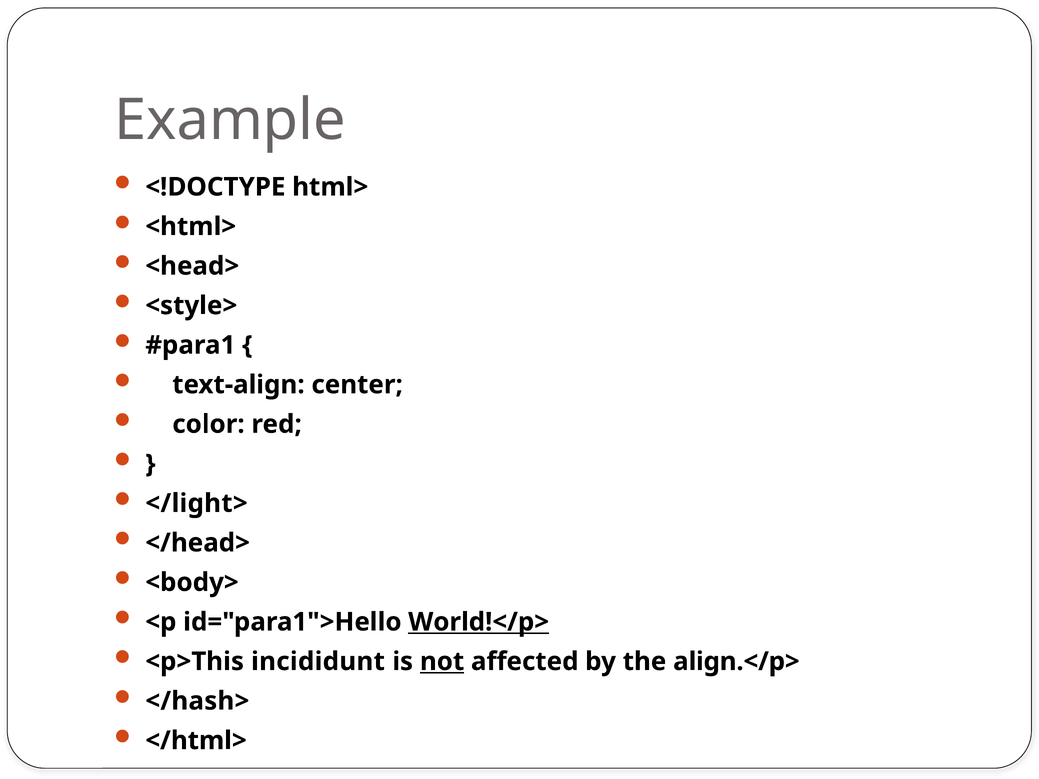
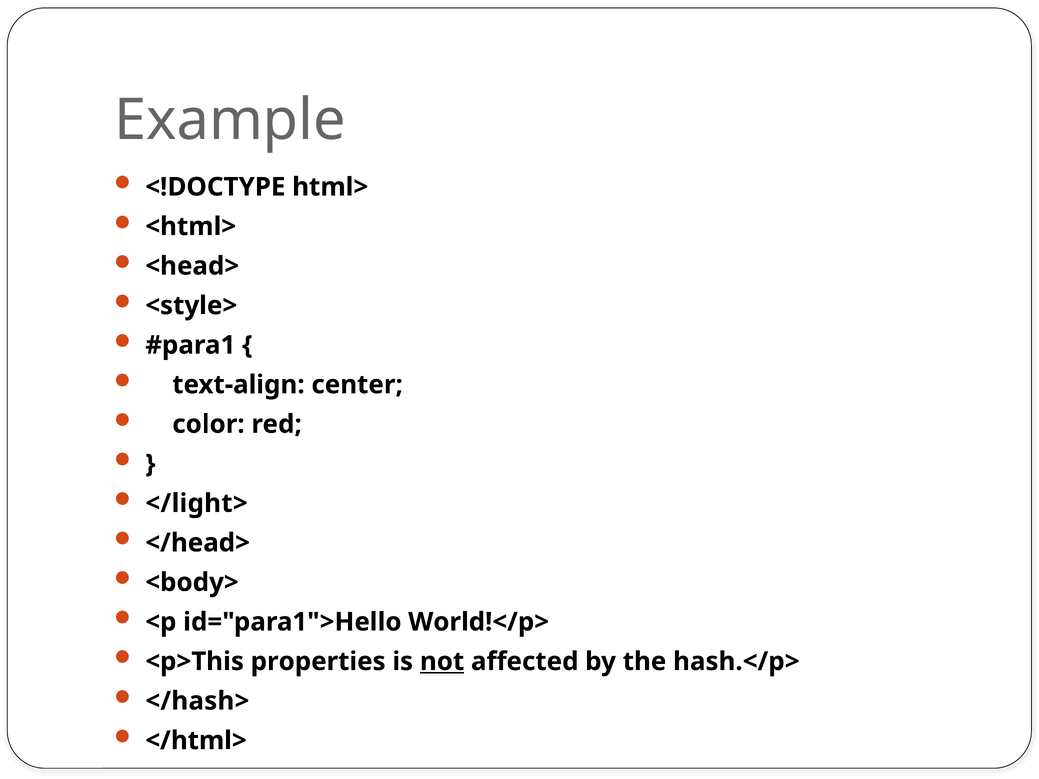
World!</p> underline: present -> none (479, 622)
incididunt: incididunt -> properties (318, 662)
align.</p>: align.</p> -> hash.</p> (736, 662)
